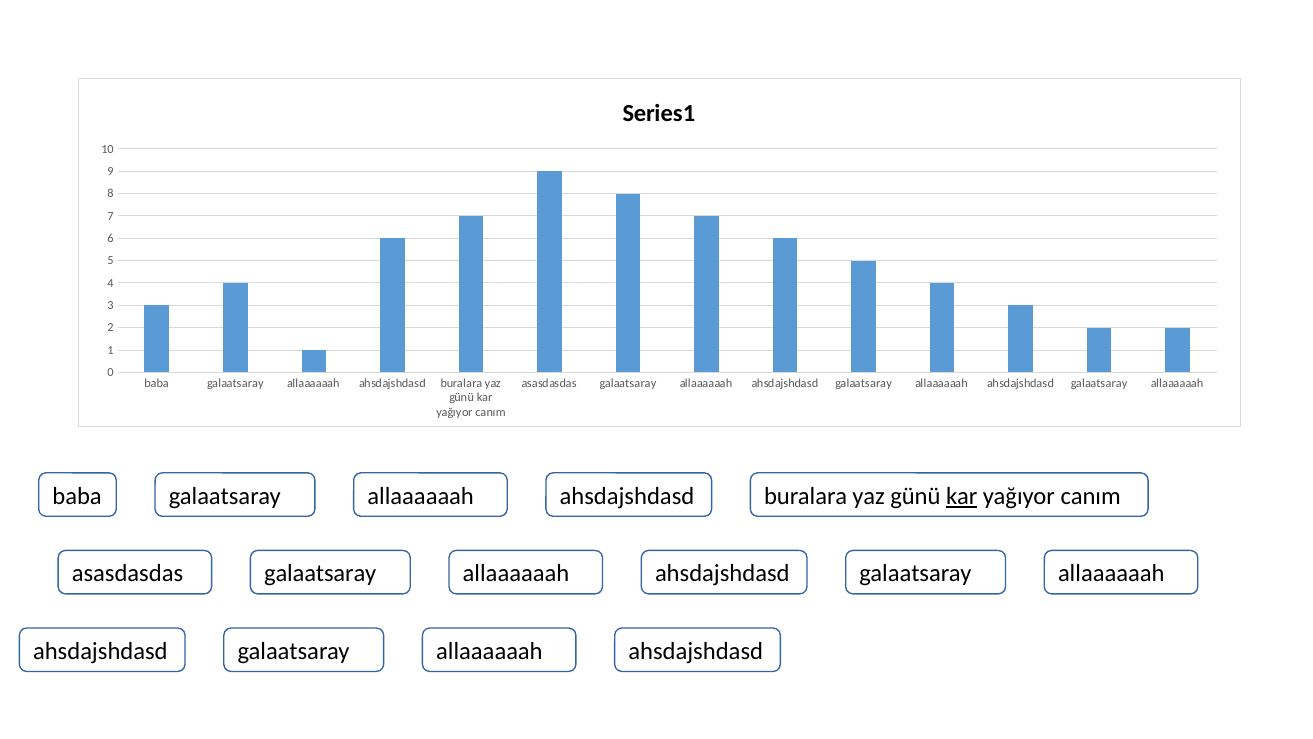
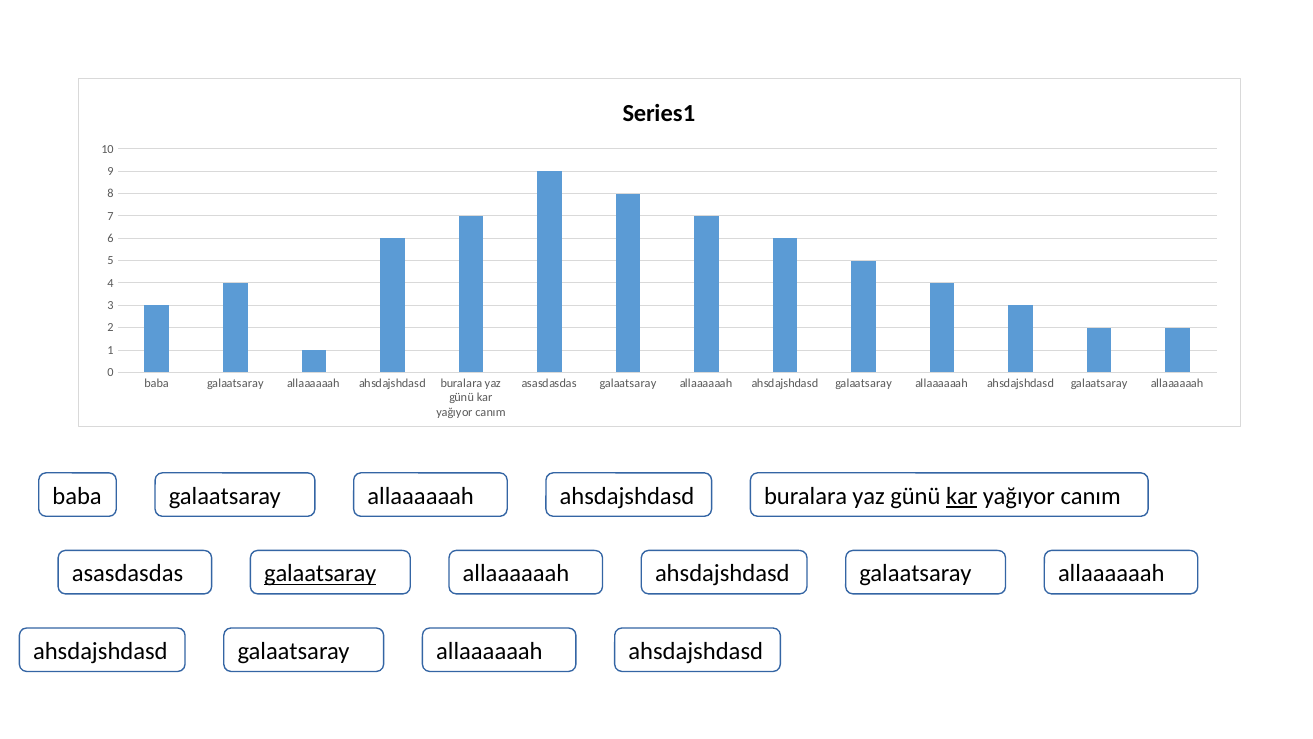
galaatsaray underline: none -> present (320, 573)
